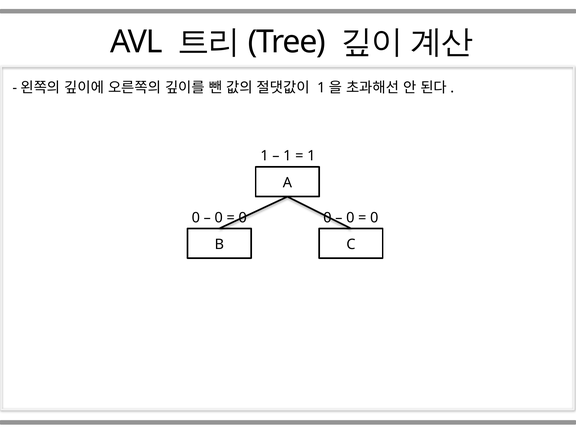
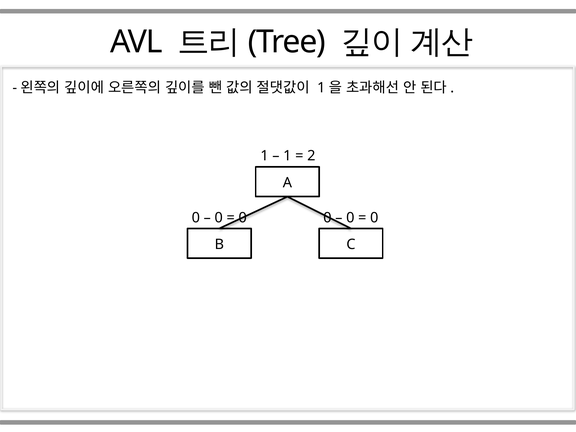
1: 1 -> 2 (311, 156)
